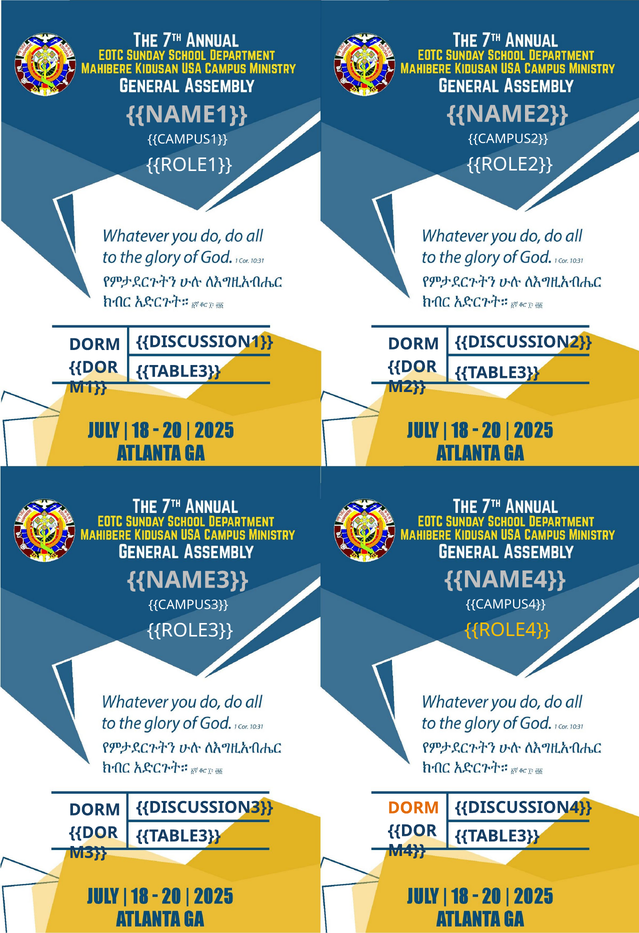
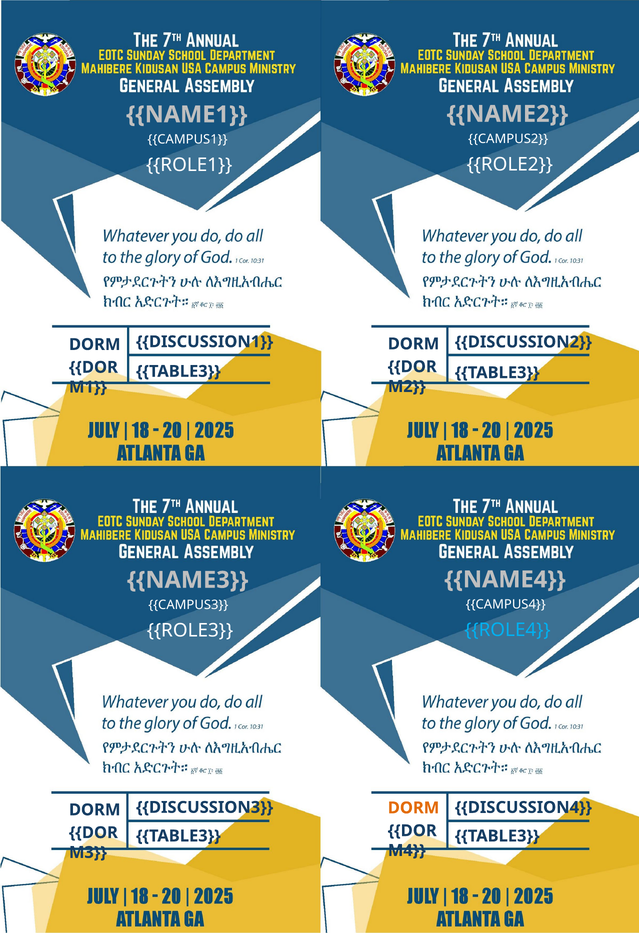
ROLE4 colour: yellow -> light blue (507, 630)
